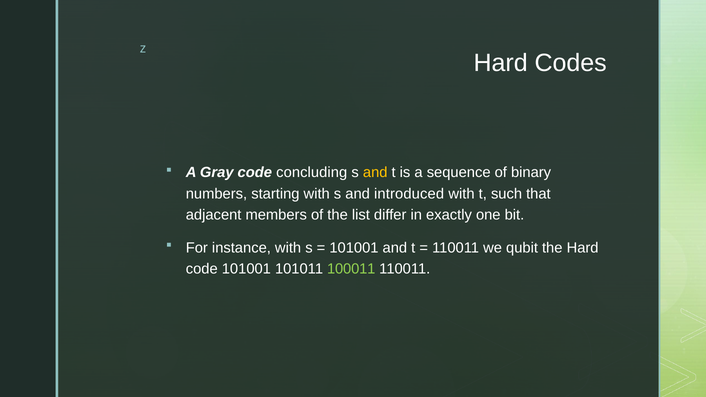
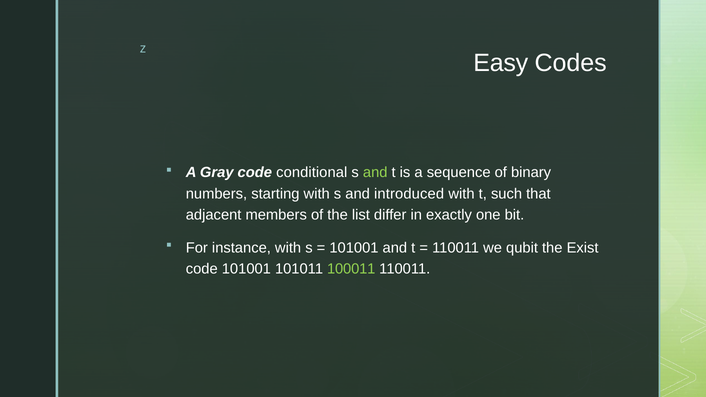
Hard: Hard -> Easy (501, 63)
concluding: concluding -> conditional (312, 173)
and colour: yellow -> light green (375, 173)
the Hard: Hard -> Exist (583, 248)
